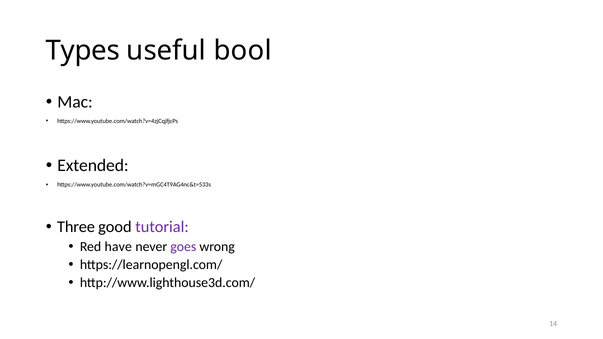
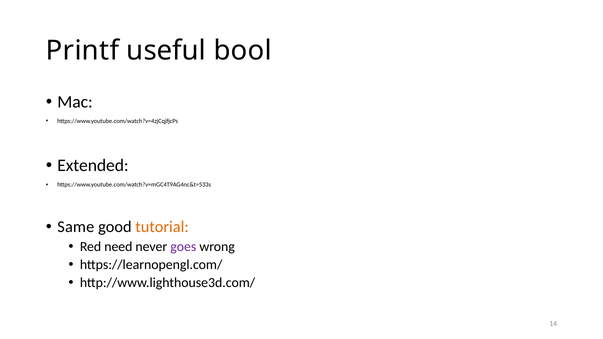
Types: Types -> Printf (82, 51)
Three: Three -> Same (76, 227)
tutorial colour: purple -> orange (162, 227)
have: have -> need (118, 247)
